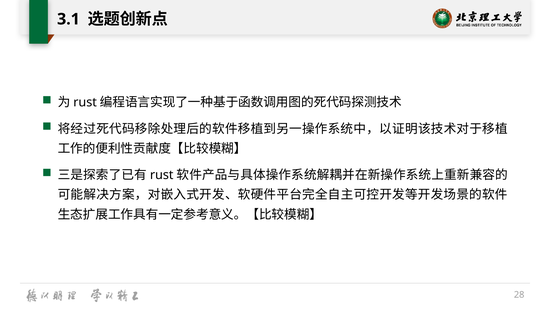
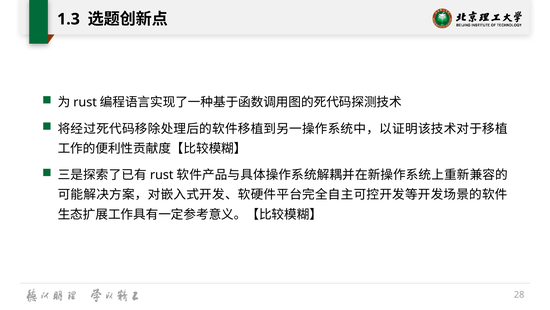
3.1: 3.1 -> 1.3 (68, 19)
